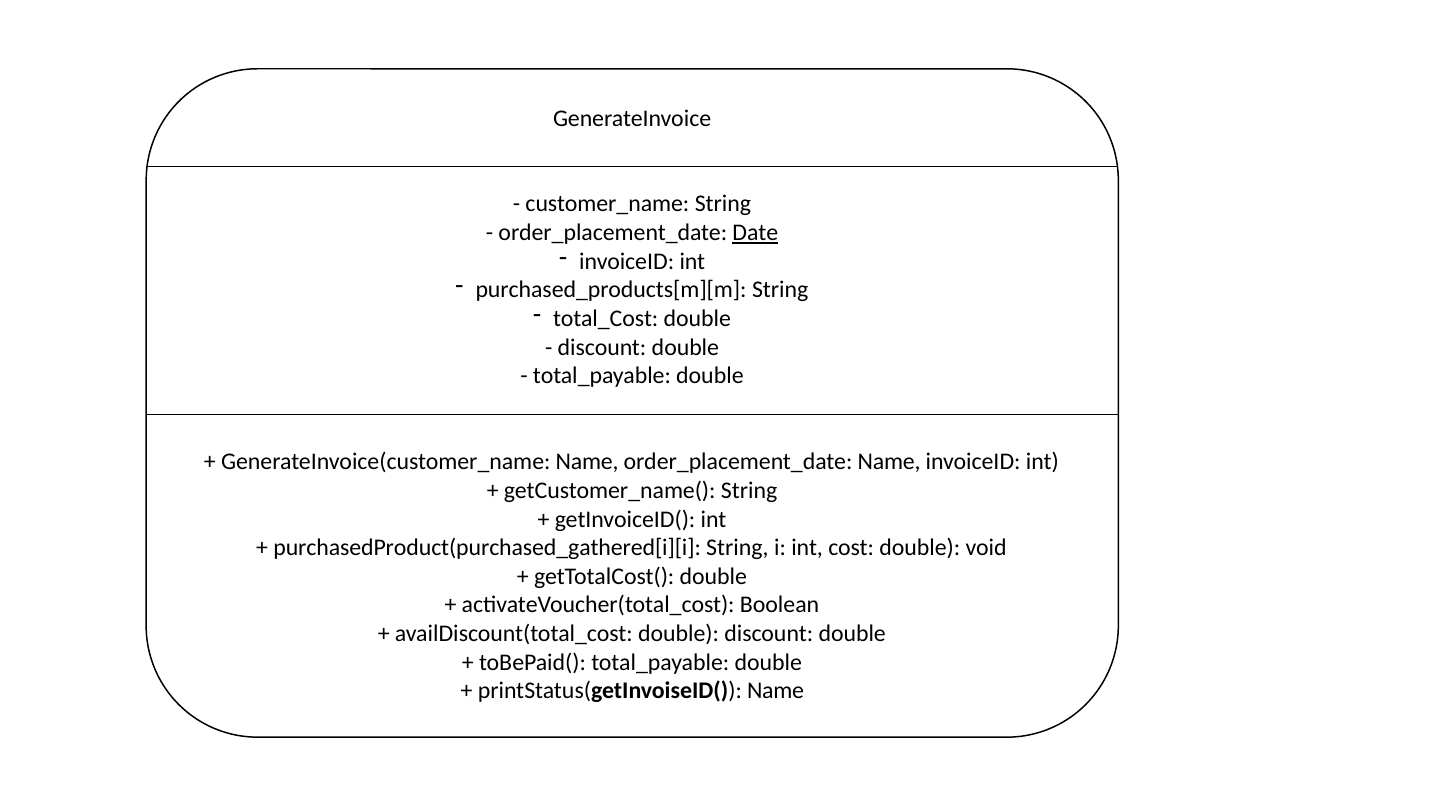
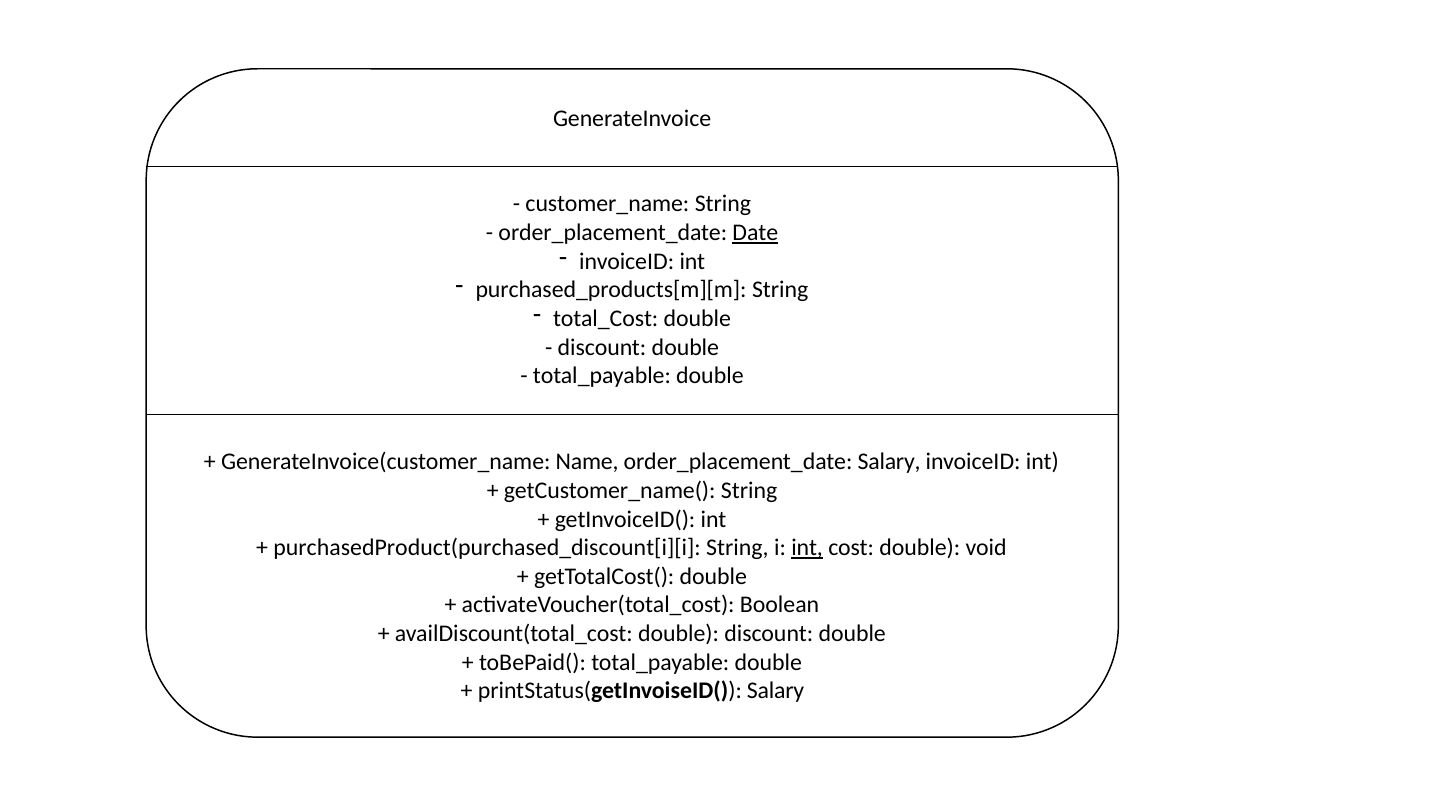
order_placement_date Name: Name -> Salary (889, 462)
purchasedProduct(purchased_gathered[i][i: purchasedProduct(purchased_gathered[i][i -> purchasedProduct(purchased_discount[i][i (487, 548)
int underline: none -> present (807, 548)
printStatus(getInvoiseID( Name: Name -> Salary (776, 691)
